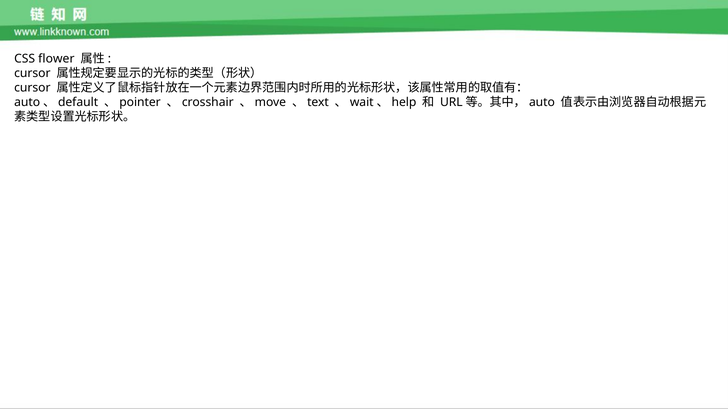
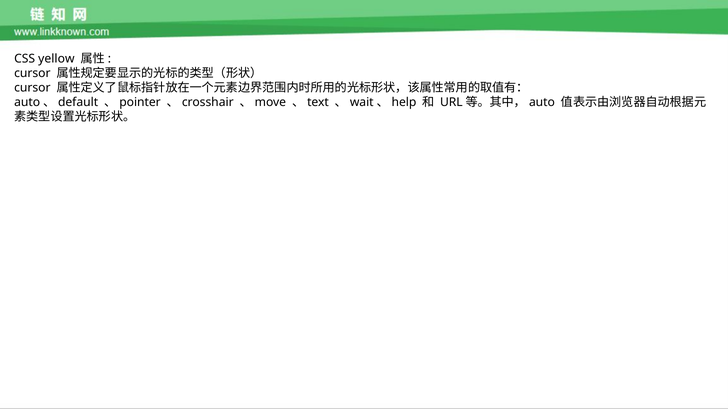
flower: flower -> yellow (56, 59)
